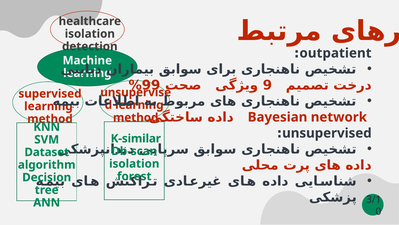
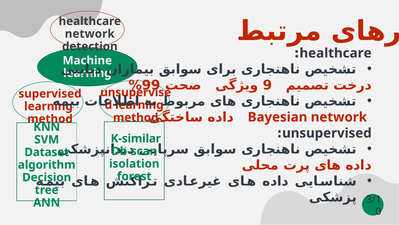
isolation: isolation -> network (90, 34)
outpatient: outpatient -> healthcare (336, 53)
